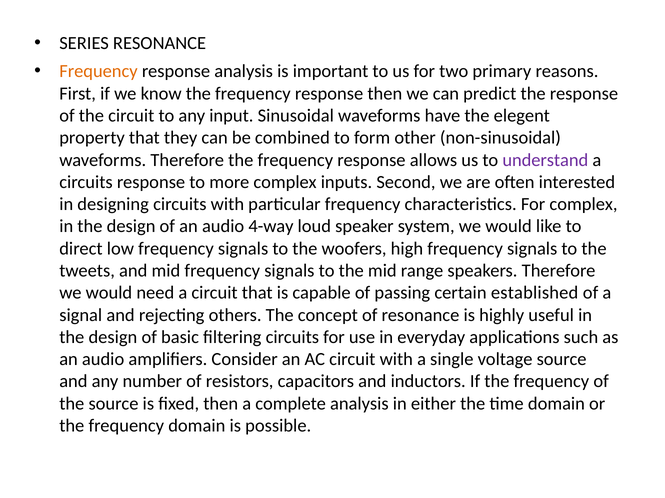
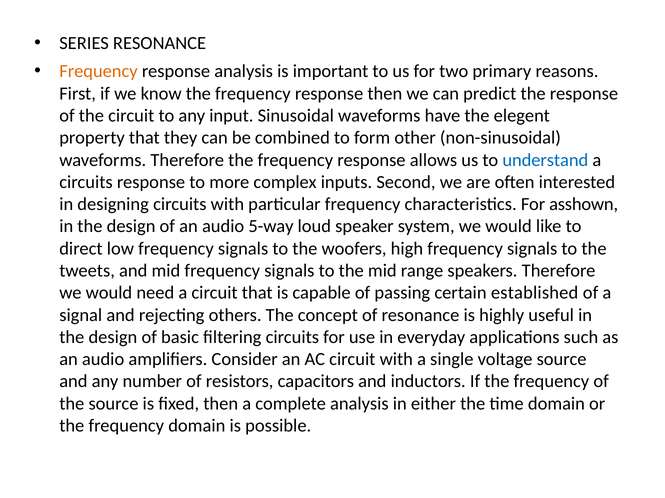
understand colour: purple -> blue (545, 160)
For complex: complex -> asshown (584, 205)
4-way: 4-way -> 5-way (271, 227)
